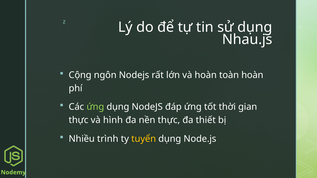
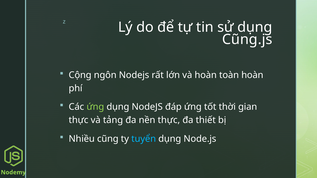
Nhau.js: Nhau.js -> Cũng.js (247, 40)
hình: hình -> tảng (113, 120)
trình: trình -> cũng (108, 139)
tuyển colour: yellow -> light blue (144, 139)
